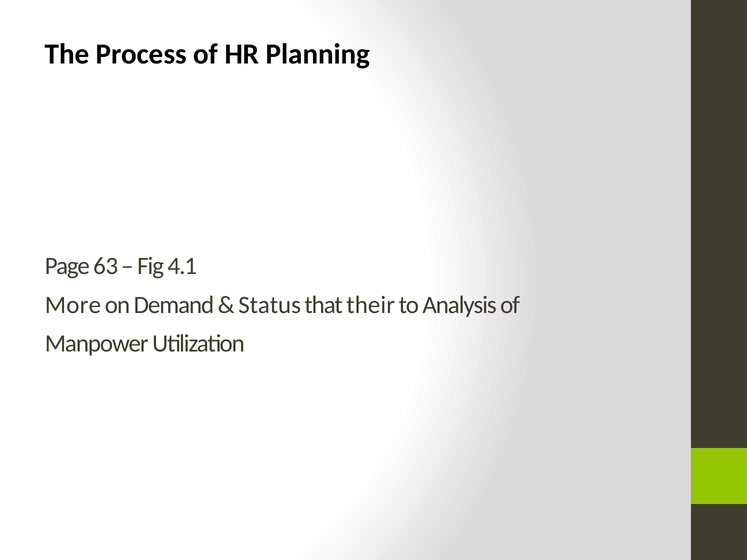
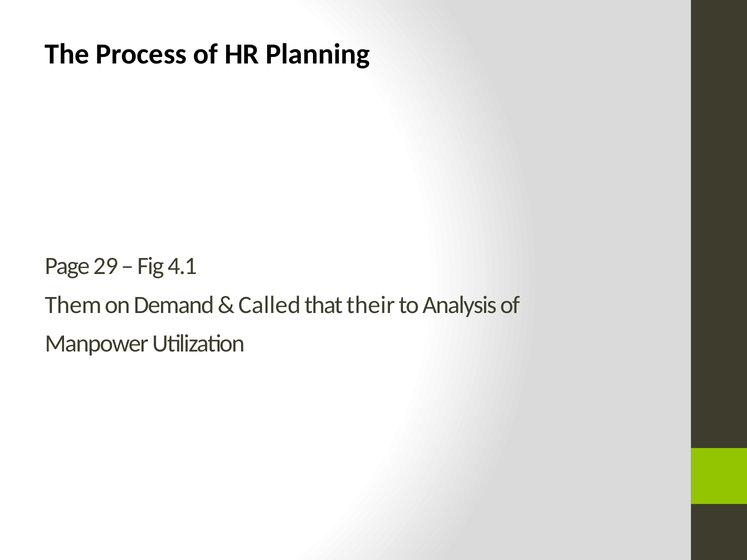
63: 63 -> 29 (106, 266)
More: More -> Them (73, 305)
Status: Status -> Called (270, 305)
